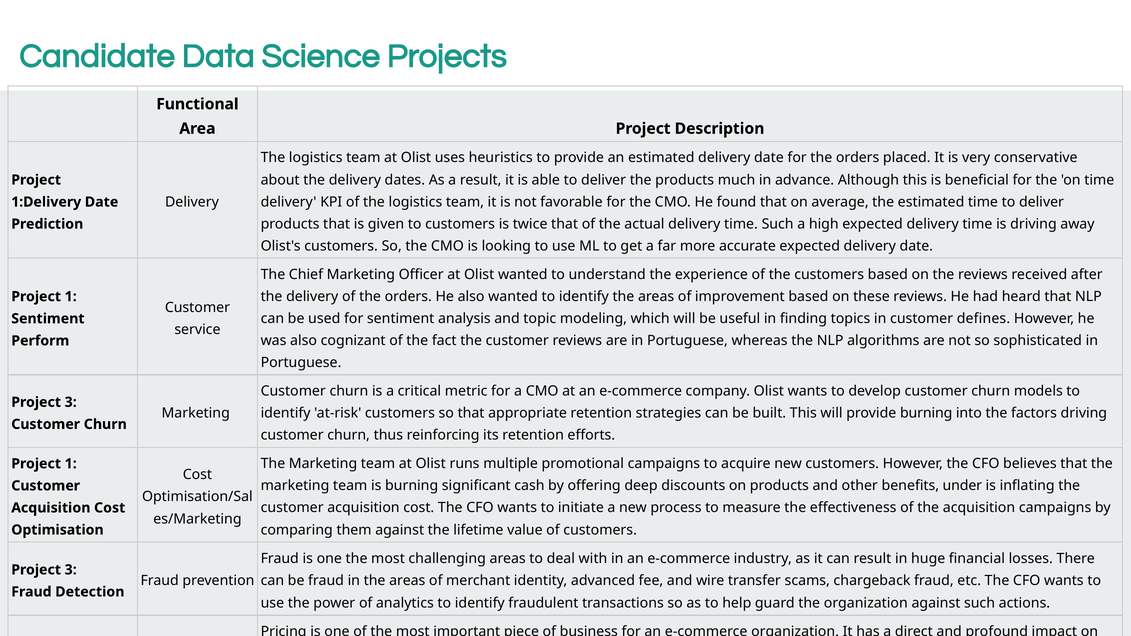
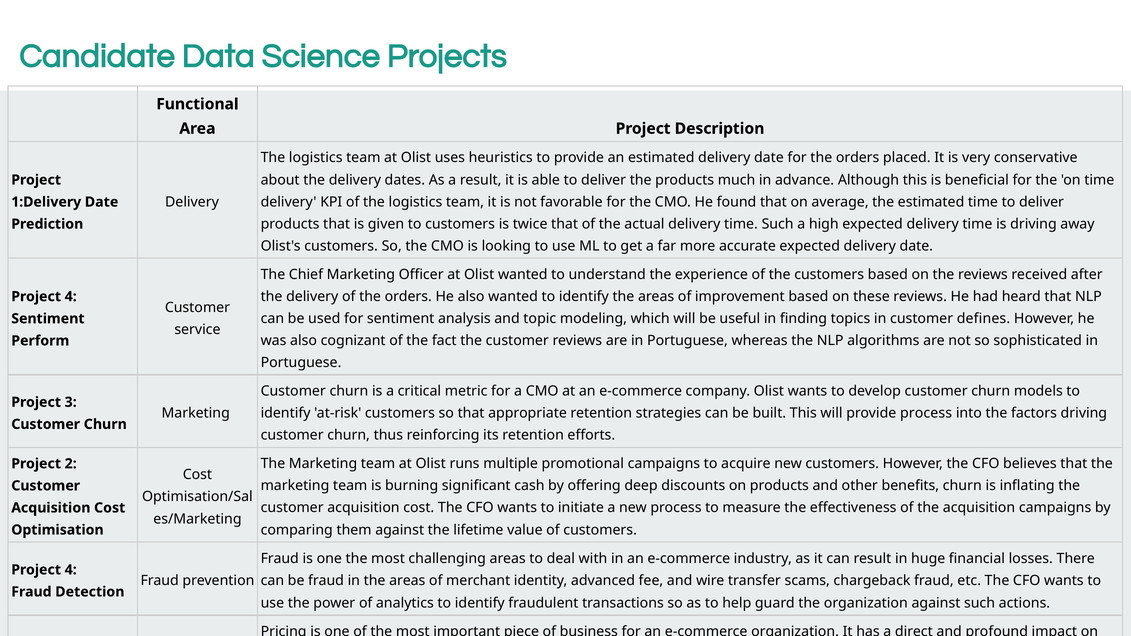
1: 1 -> 4 (71, 297)
provide burning: burning -> process (926, 413)
1: 1 -> 2 (71, 464)
benefits under: under -> churn (962, 486)
3: 3 -> 4 (71, 570)
